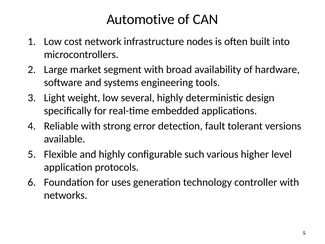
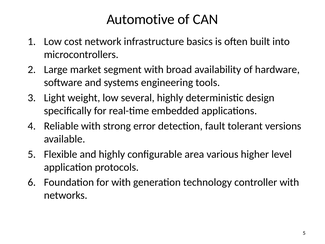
nodes: nodes -> basics (200, 41)
such: such -> area (194, 154)
for uses: uses -> with (121, 182)
